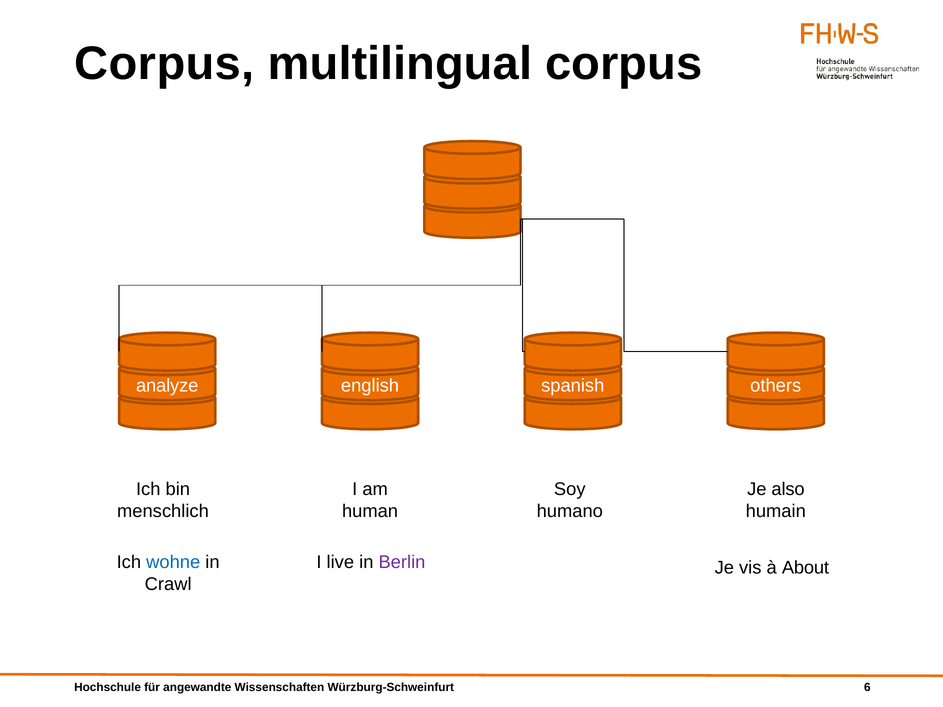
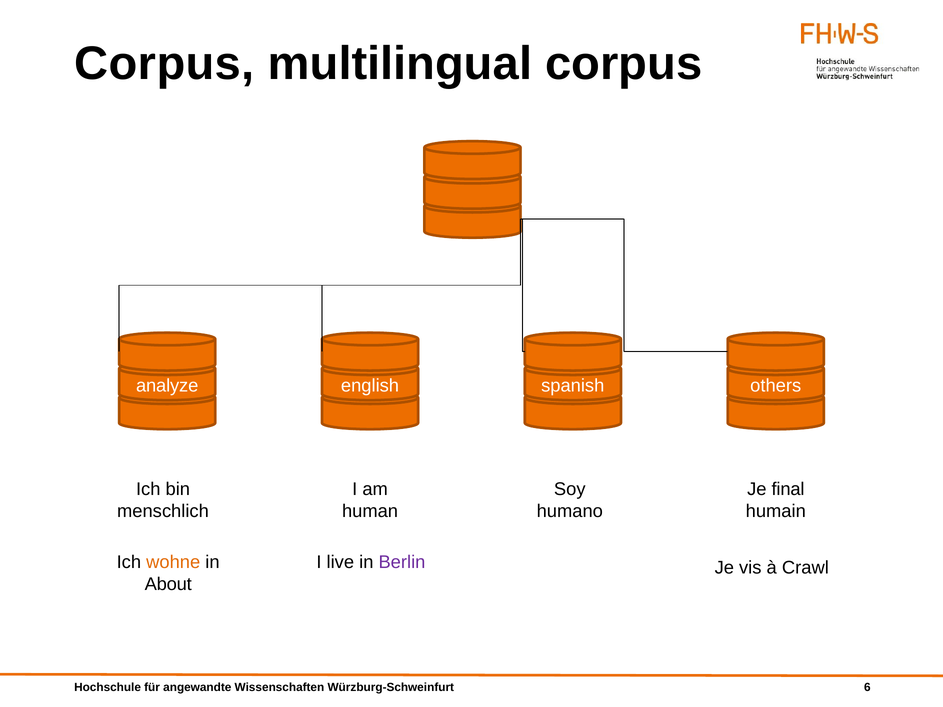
also: also -> final (788, 489)
wohne colour: blue -> orange (173, 562)
About: About -> Crawl (805, 568)
Crawl: Crawl -> About (168, 584)
